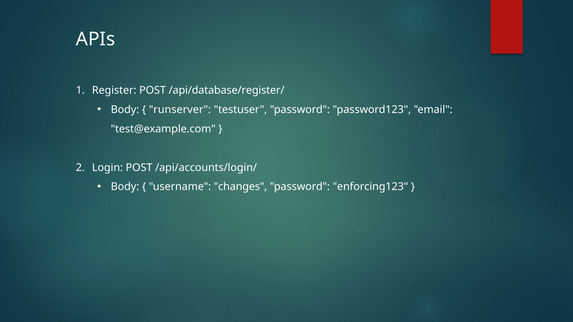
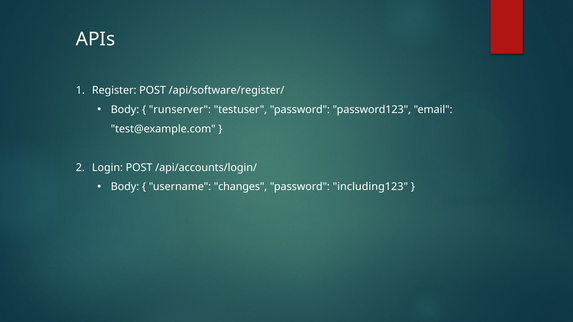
/api/database/register/: /api/database/register/ -> /api/software/register/ (227, 90)
enforcing123: enforcing123 -> including123 (370, 187)
